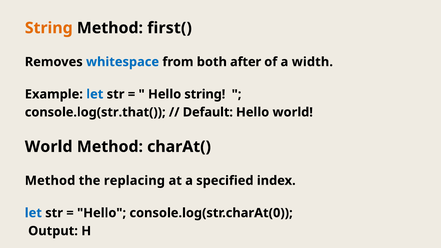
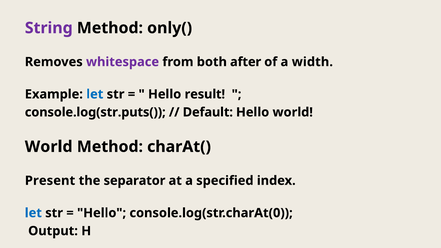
String colour: orange -> purple (49, 28)
first(: first( -> only( (170, 28)
whitespace colour: blue -> purple (123, 62)
Hello string: string -> result (205, 94)
console.log(str.that(: console.log(str.that( -> console.log(str.puts( (95, 112)
Method: Method -> Present (50, 181)
replacing: replacing -> separator (135, 181)
